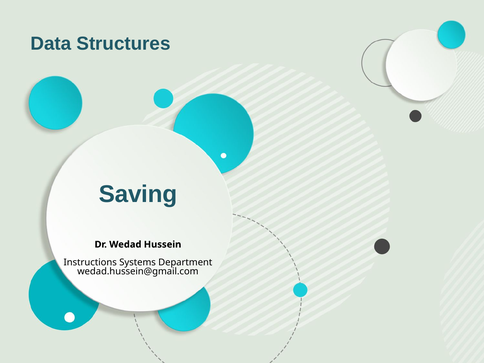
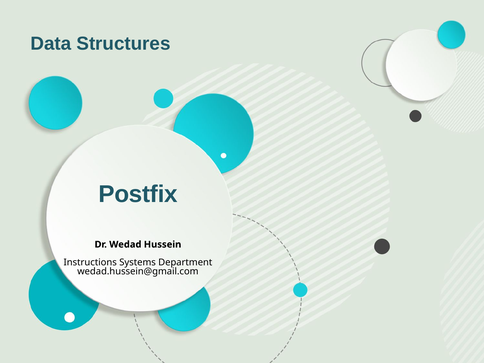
Saving: Saving -> Postfix (138, 194)
